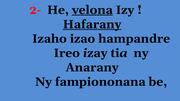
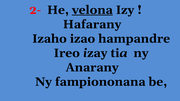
Hafarany underline: present -> none (92, 24)
